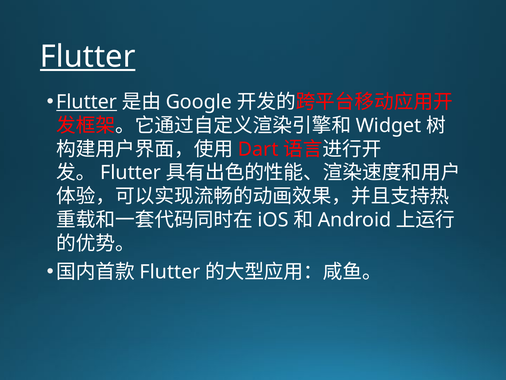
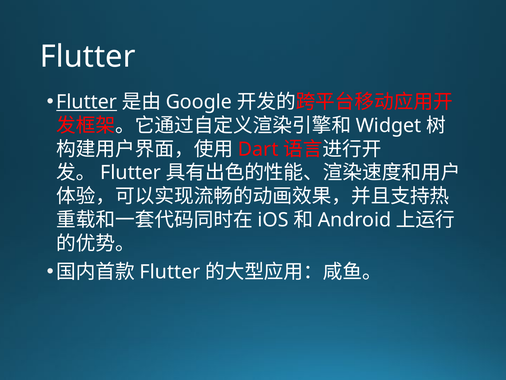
Flutter underline: present -> none (88, 57)
